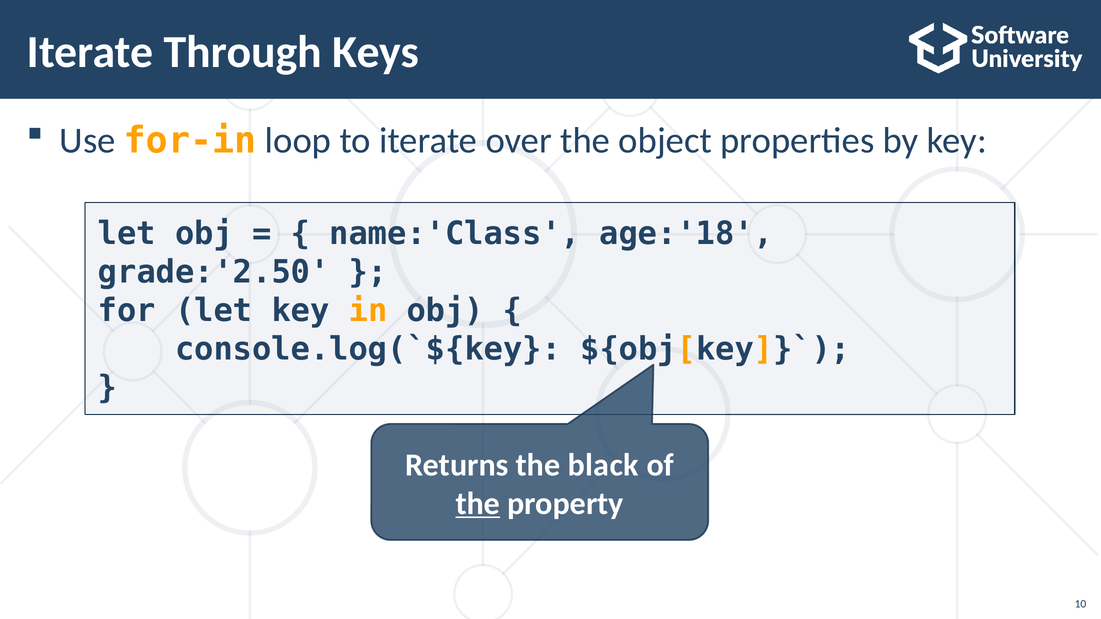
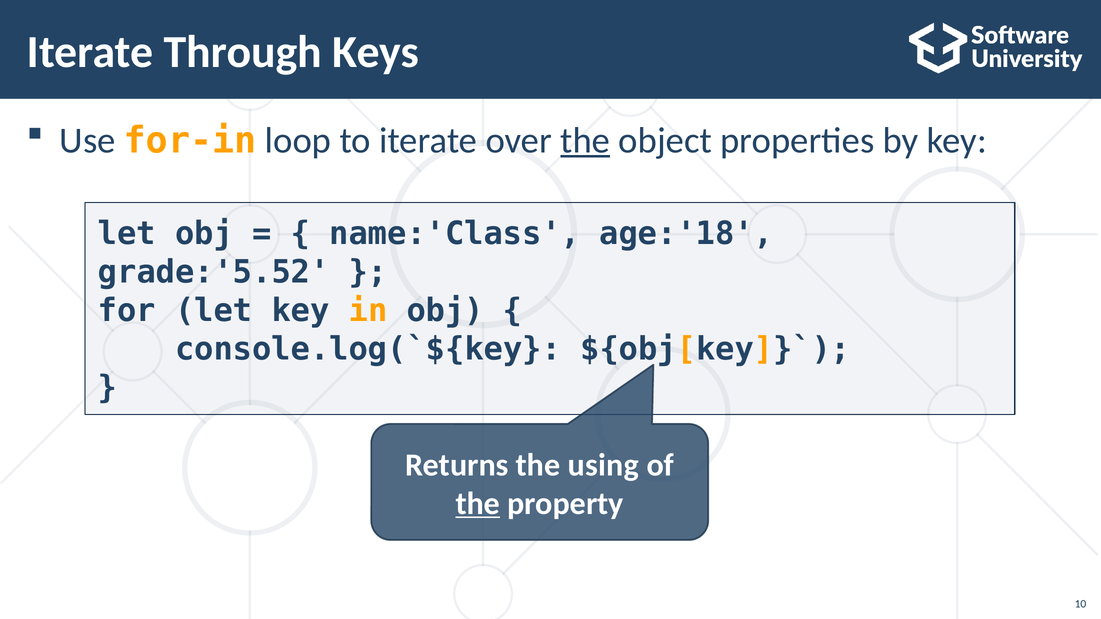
the underline: none -> present (585, 141)
grade:'2.50: grade:'2.50 -> grade:'5.52 (214, 272)
black: black -> using (603, 465)
